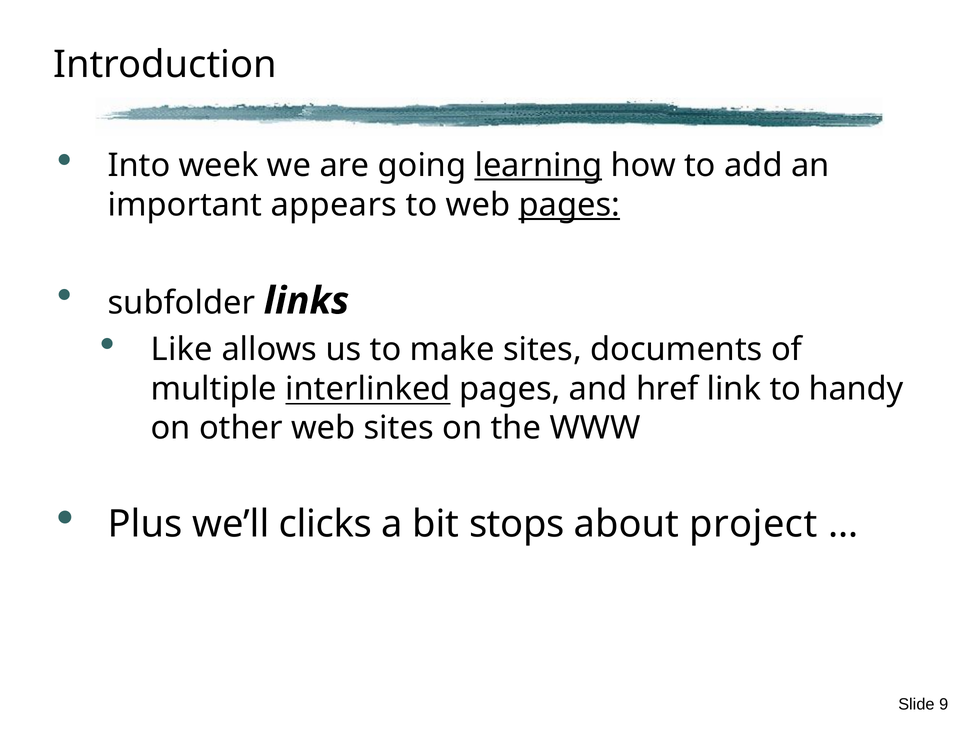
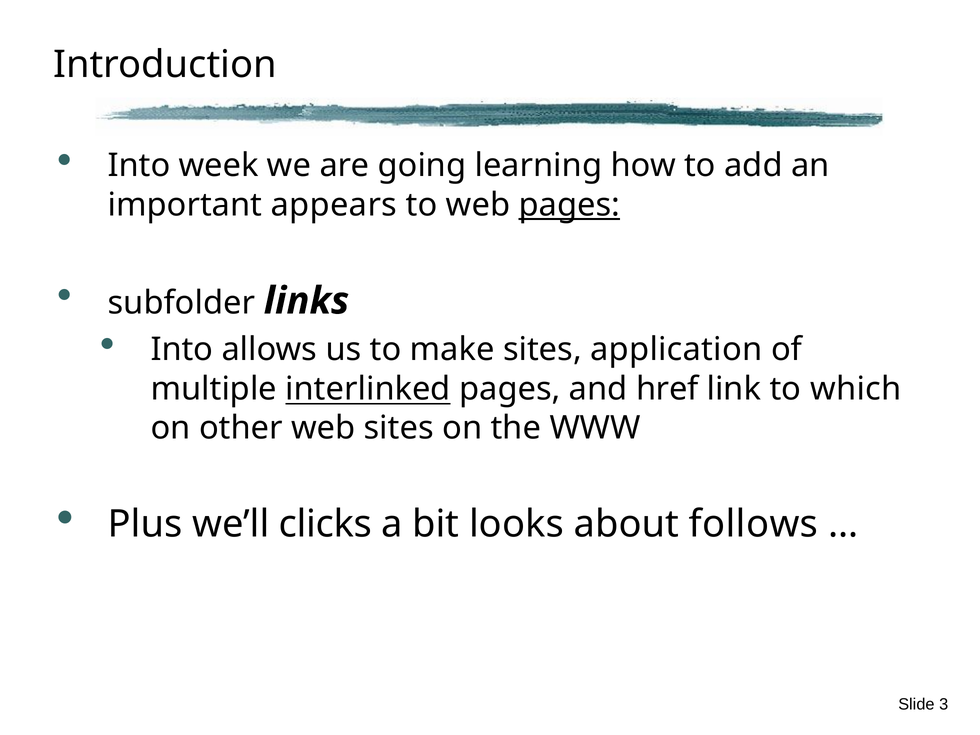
learning underline: present -> none (538, 166)
Like: Like -> Into (182, 350)
documents: documents -> application (676, 350)
handy: handy -> which (856, 389)
stops: stops -> looks (516, 524)
project: project -> follows (753, 524)
9: 9 -> 3 (944, 705)
